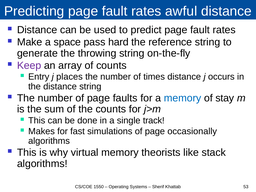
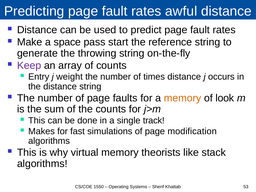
hard: hard -> start (118, 42)
places: places -> weight (69, 77)
memory colour: blue -> orange (183, 98)
stay: stay -> look (225, 98)
occasionally: occasionally -> modification (192, 131)
